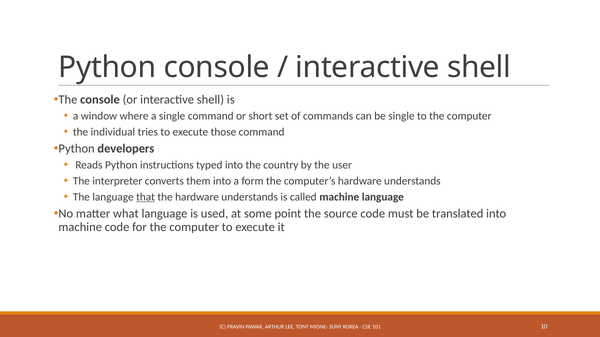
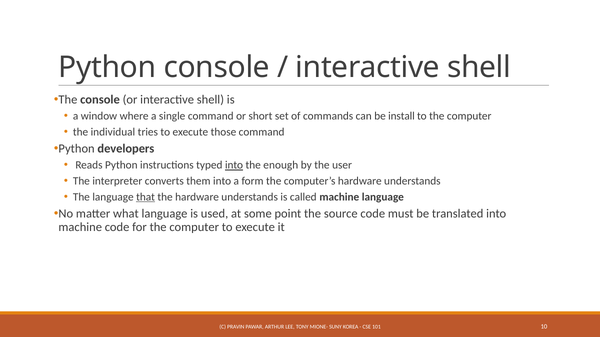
be single: single -> install (401, 116)
into underline: none -> present (234, 165)
country: country -> enough (281, 165)
